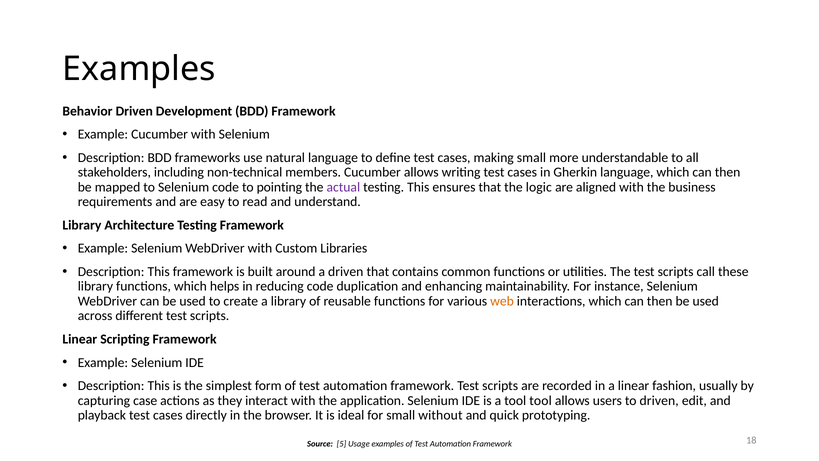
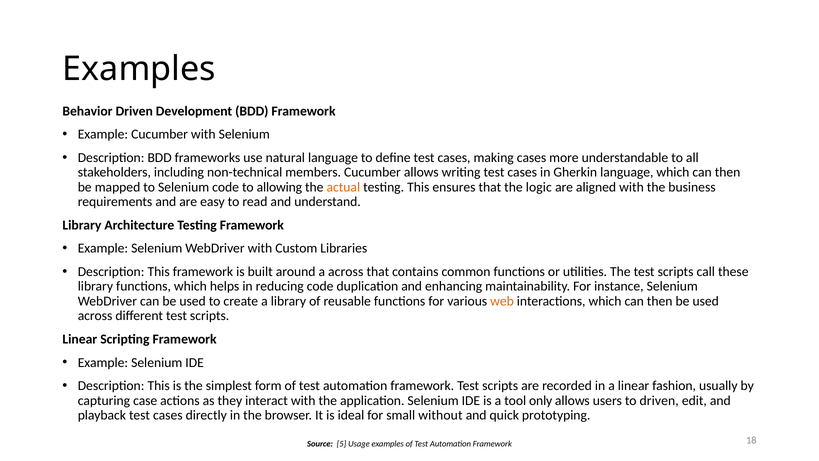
making small: small -> cases (532, 158)
pointing: pointing -> allowing (279, 187)
actual colour: purple -> orange (343, 187)
a driven: driven -> across (346, 272)
tool tool: tool -> only (541, 400)
